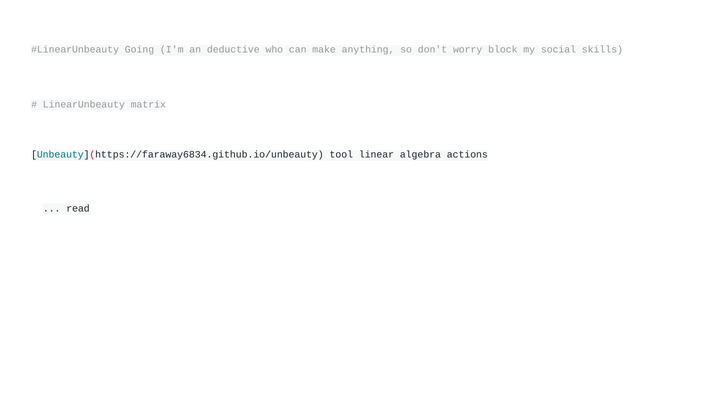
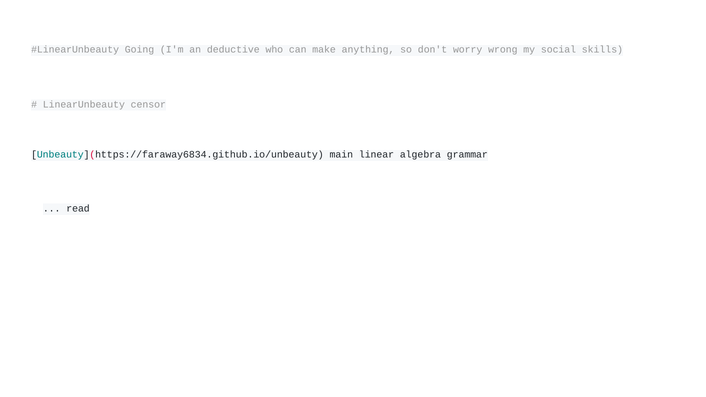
block: block -> wrong (503, 50)
matrix: matrix -> censor (148, 104)
tool: tool -> main (341, 155)
actions: actions -> grammar (467, 155)
